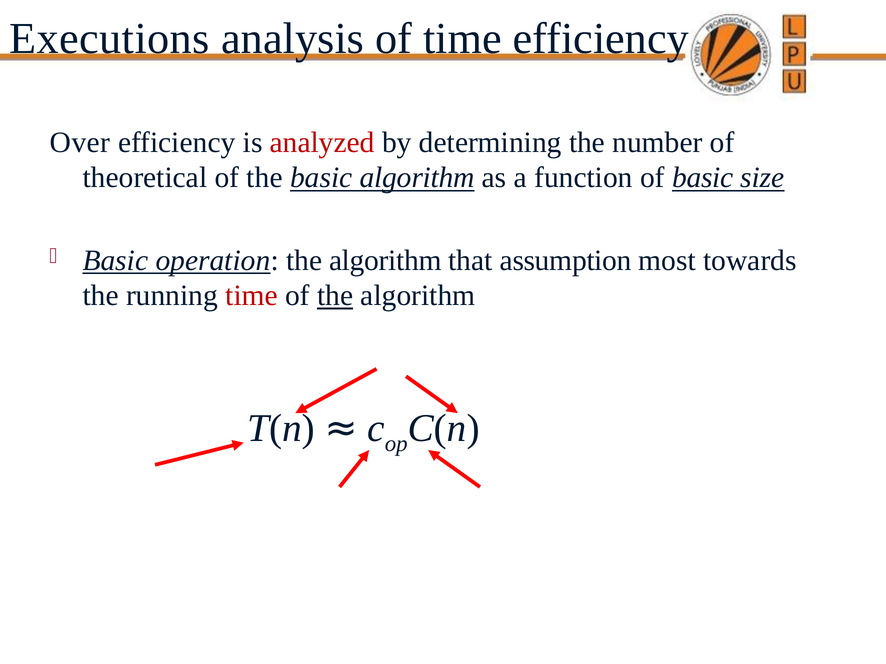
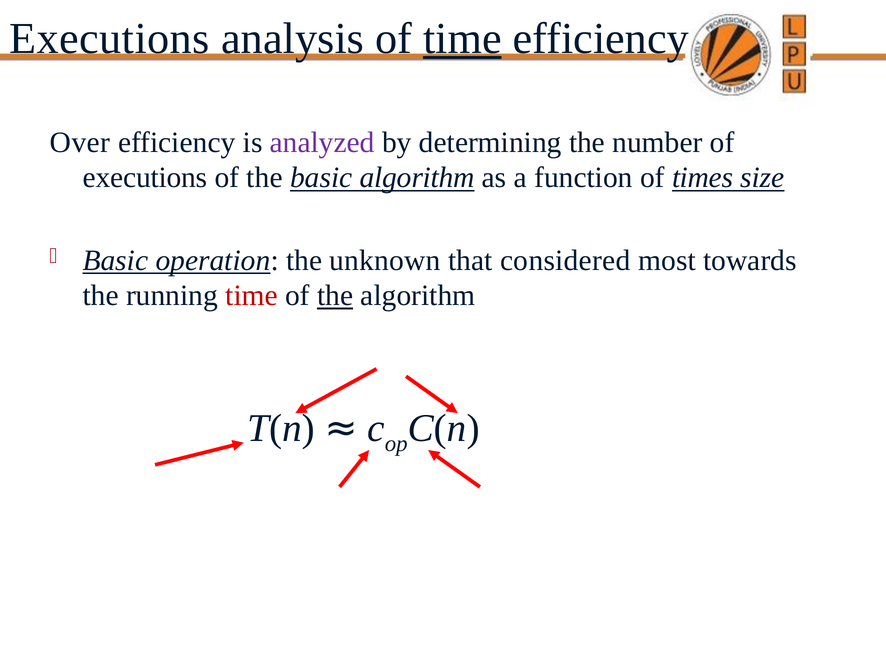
time underline: none -> present (462, 39)
analyzed colour: red -> purple (322, 142)
theoretical: theoretical -> executions (145, 178)
function of basic: basic -> times (703, 178)
operation the algorithm: algorithm -> unknown (385, 260)
assumption: assumption -> considered (565, 260)
